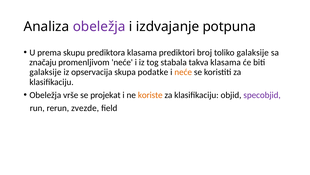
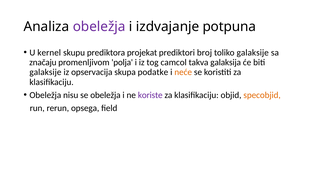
prema: prema -> kernel (49, 52)
prediktora klasama: klasama -> projekat (142, 52)
promenljivom neće: neće -> polja (122, 62)
stabala: stabala -> camcol (174, 62)
takva klasama: klasama -> galaksija (226, 62)
vrše: vrše -> nisu (71, 95)
se projekat: projekat -> obeležja (105, 95)
koriste colour: orange -> purple (150, 95)
specobjid colour: purple -> orange (262, 95)
zvezde: zvezde -> opsega (85, 108)
